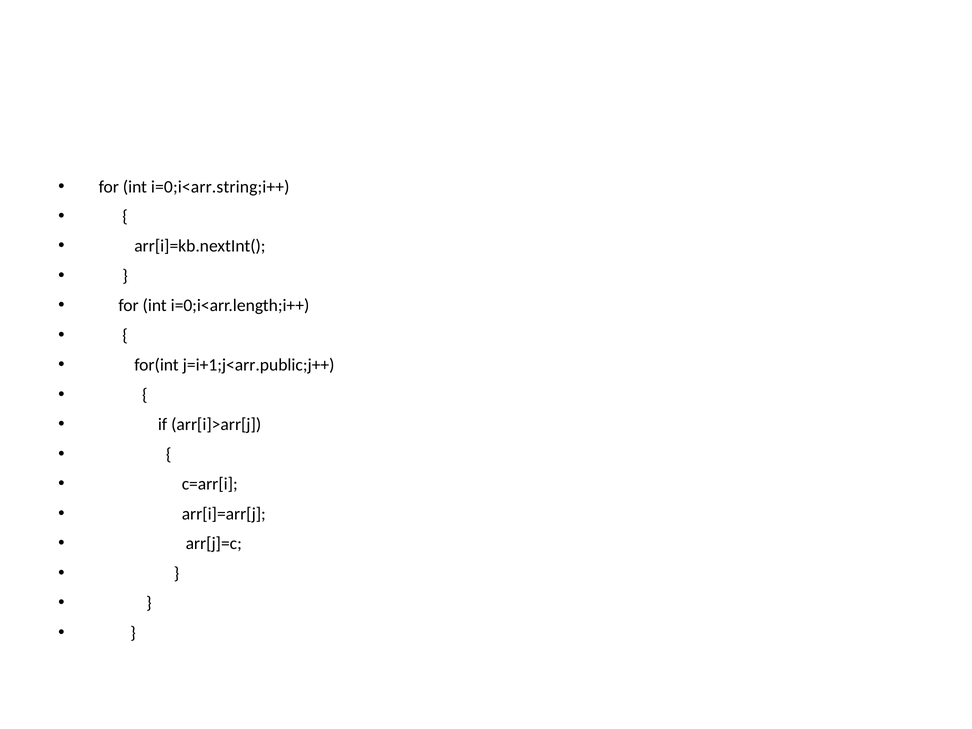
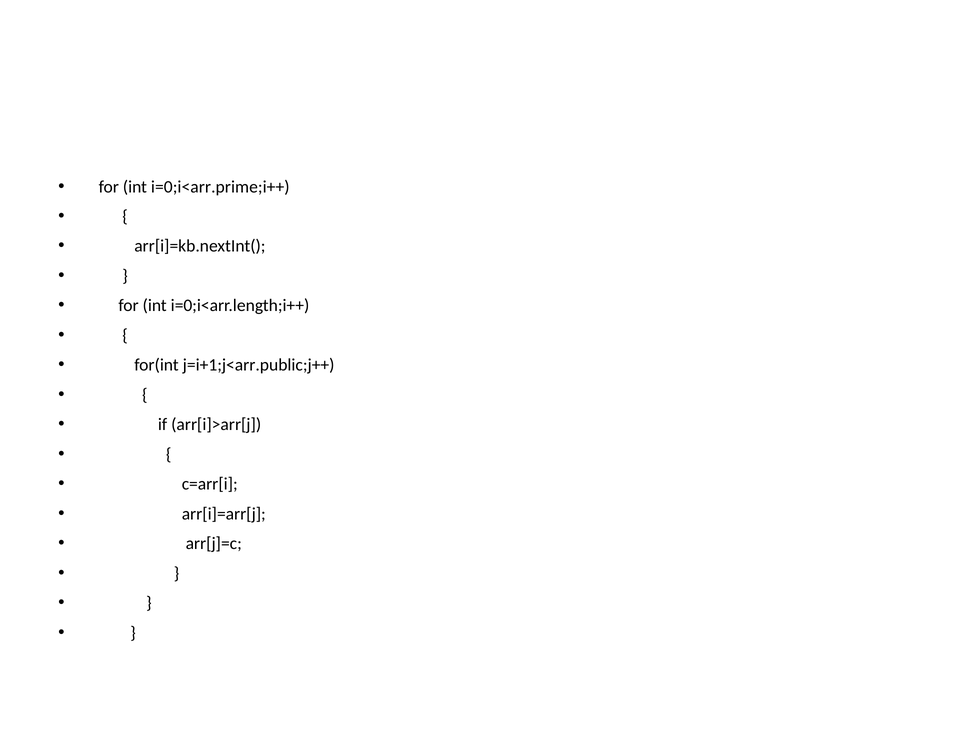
i=0;i<arr.string;i++: i=0;i<arr.string;i++ -> i=0;i<arr.prime;i++ (220, 187)
